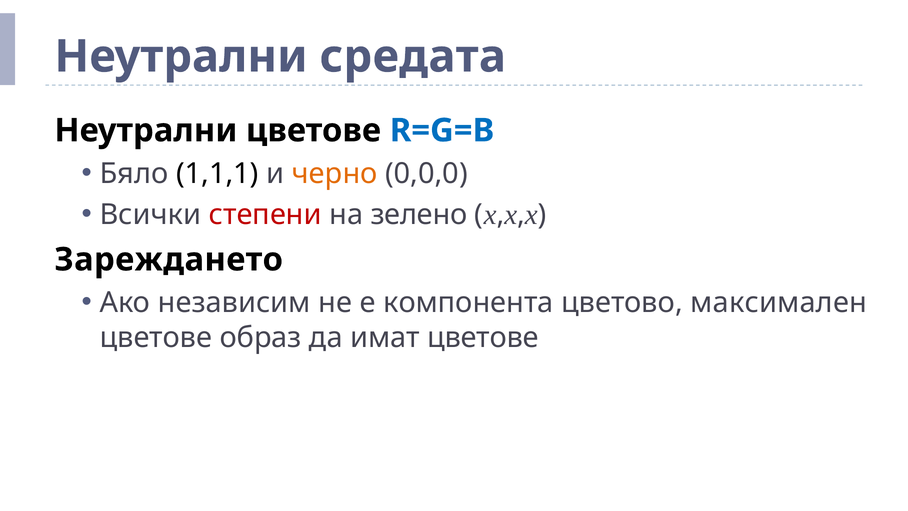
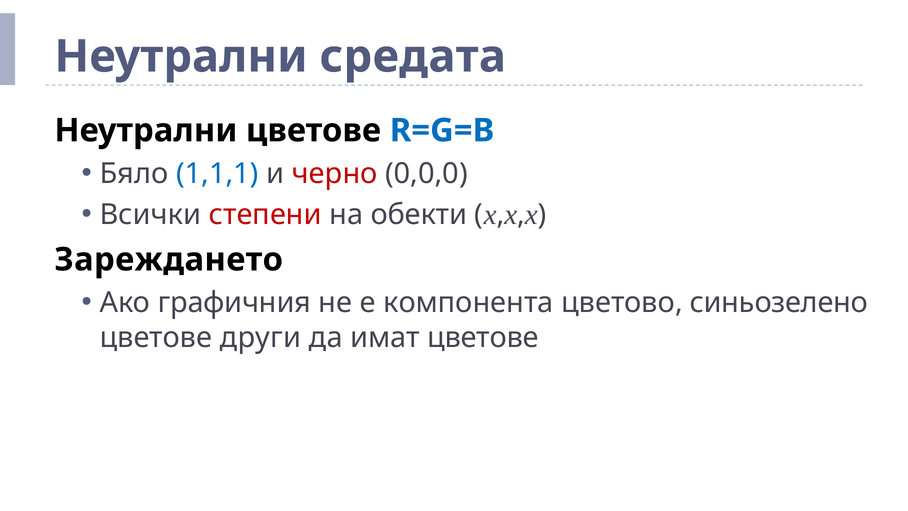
1,1,1 colour: black -> blue (217, 174)
черно colour: orange -> red (335, 174)
зелено: зелено -> обекти (419, 215)
независим: независим -> графичния (234, 303)
максимален: максимален -> синьозелено (779, 303)
образ: образ -> други (261, 337)
